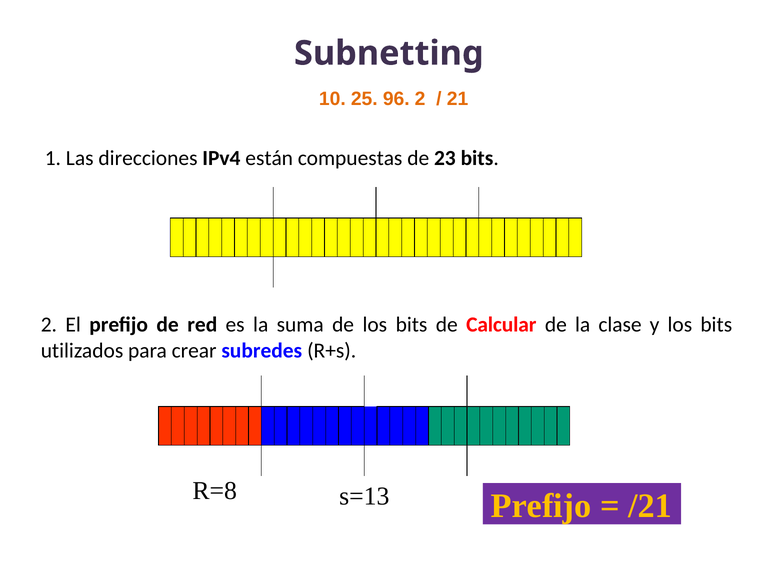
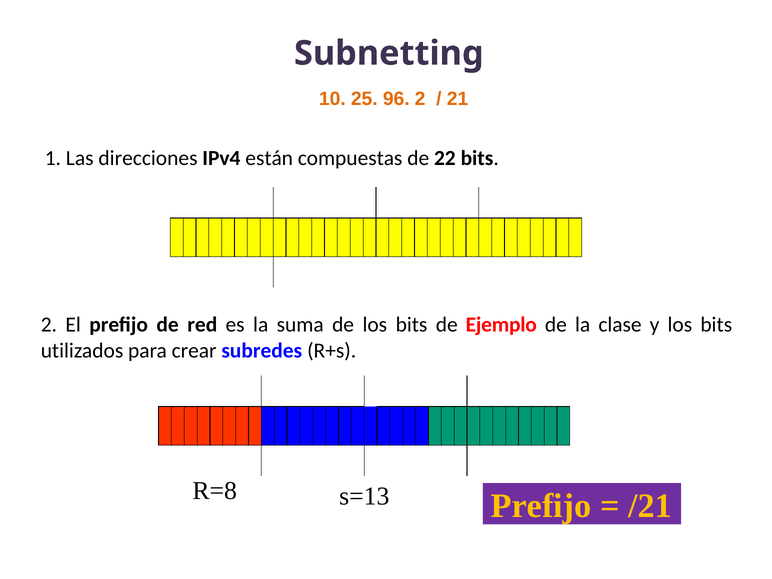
23: 23 -> 22 (445, 158)
Calcular: Calcular -> Ejemplo (501, 325)
